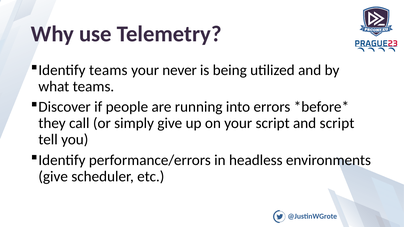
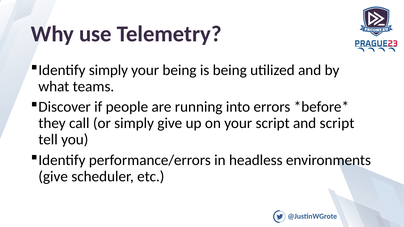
Identify teams: teams -> simply (108, 70)
your never: never -> being (180, 70)
